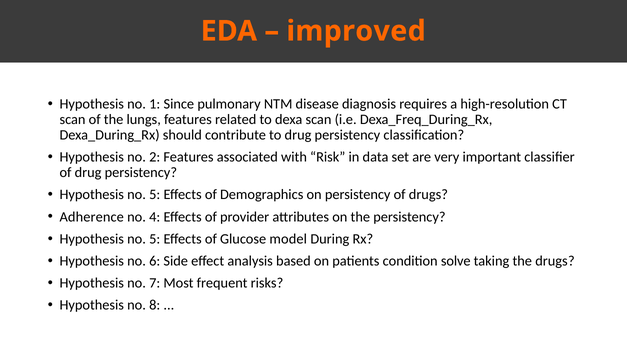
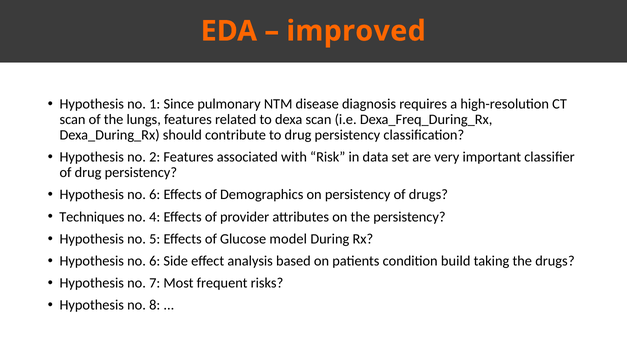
5: 5 -> 6 (155, 195)
Adherence: Adherence -> Techniques (92, 217)
solve: solve -> build (456, 261)
